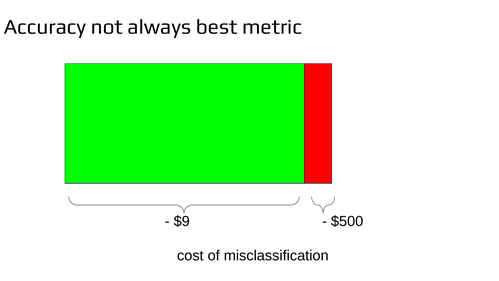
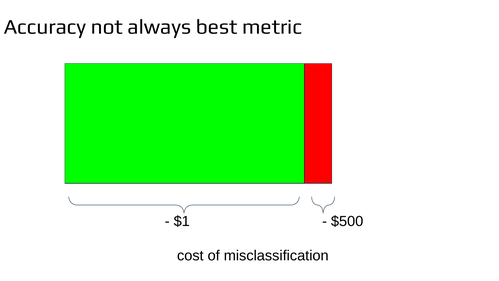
$9: $9 -> $1 (182, 221)
